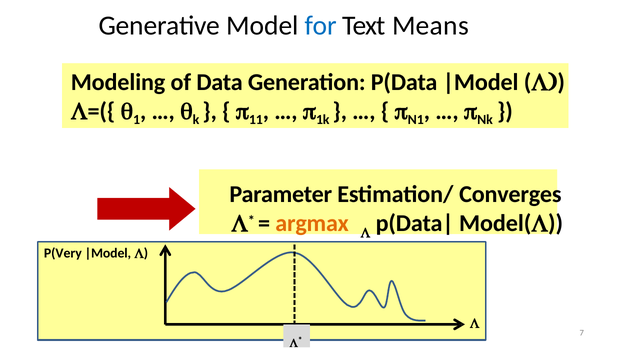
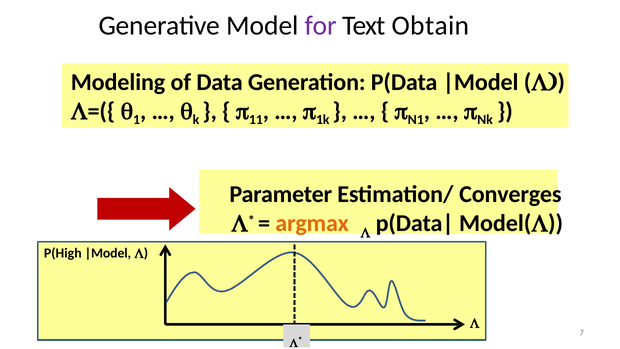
for colour: blue -> purple (321, 26)
Means: Means -> Obtain (431, 26)
P(Very: P(Very -> P(High (63, 253)
